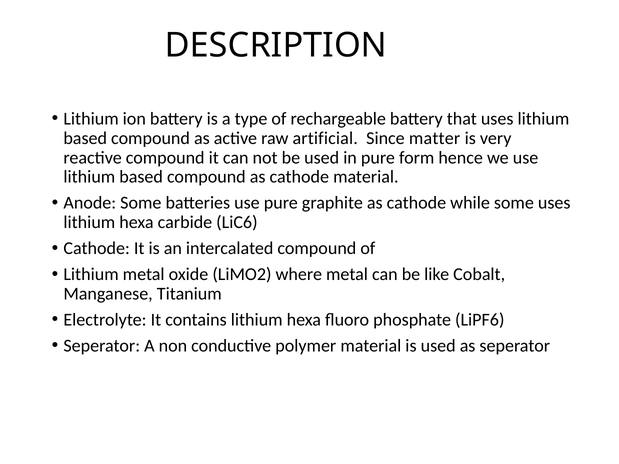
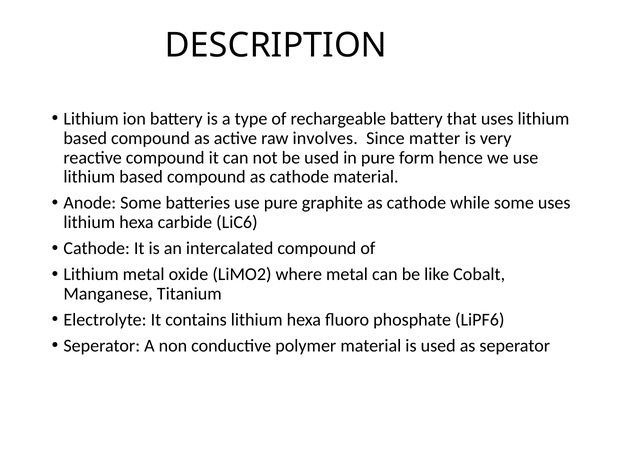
artificial: artificial -> involves (325, 138)
